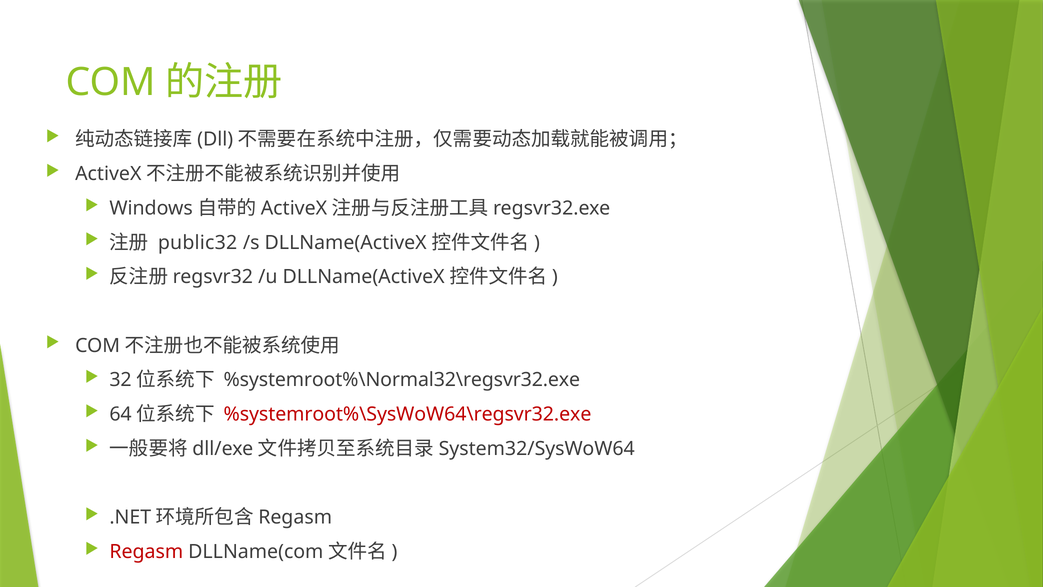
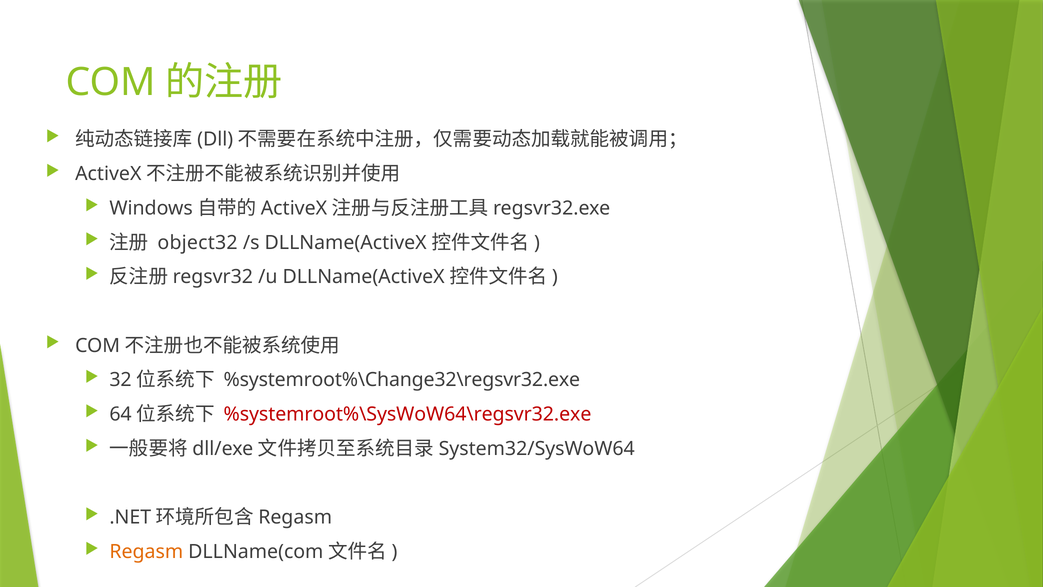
public32: public32 -> object32 (198, 242)
%systemroot%\Normal32\regsvr32.exe: %systemroot%\Normal32\regsvr32.exe -> %systemroot%\Change32\regsvr32.exe (402, 380)
Regasm colour: red -> orange (146, 551)
